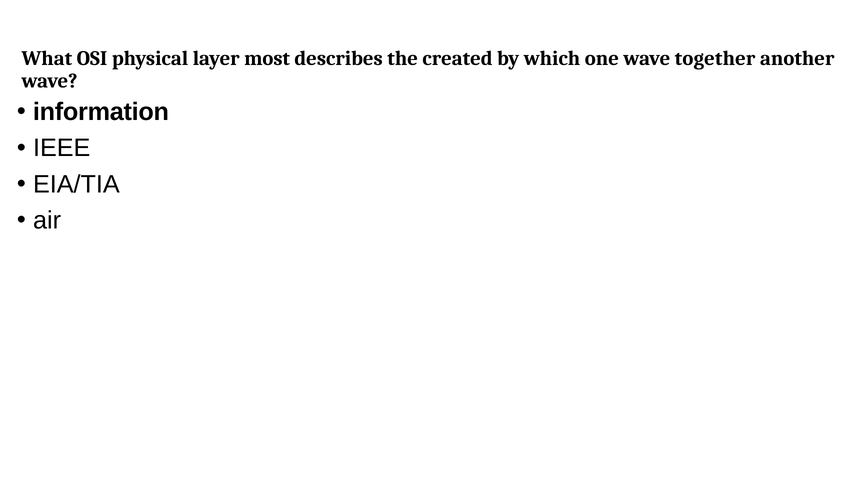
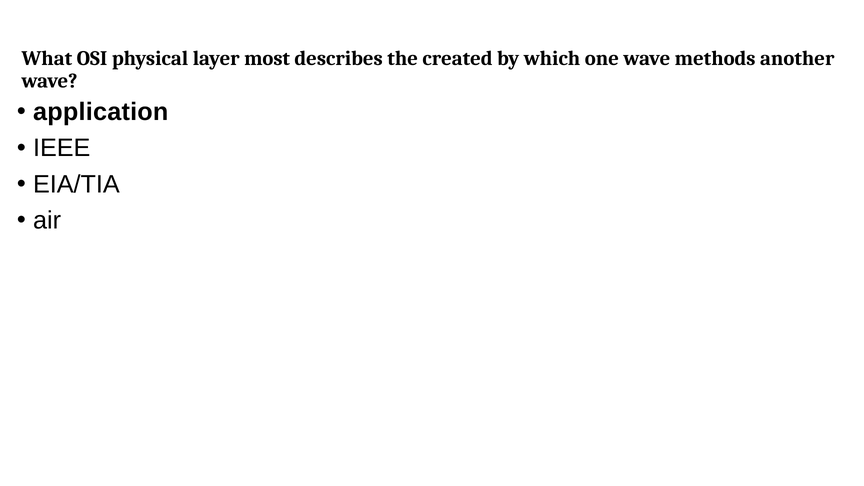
together: together -> methods (715, 58)
information: information -> application (101, 112)
